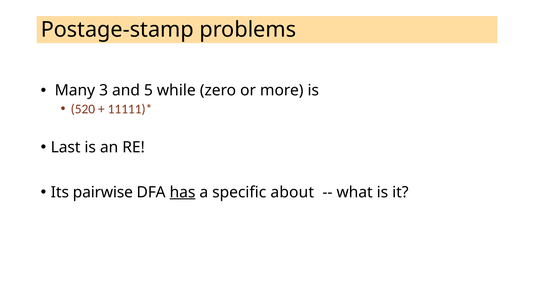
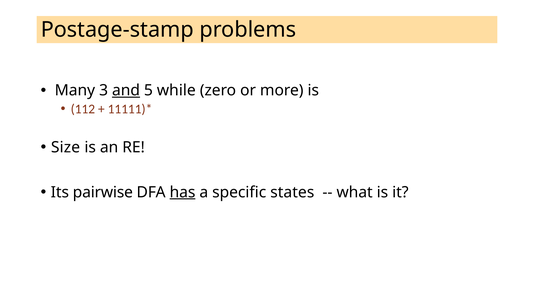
and underline: none -> present (126, 90)
520: 520 -> 112 (83, 109)
Last: Last -> Size (66, 147)
about: about -> states (292, 192)
